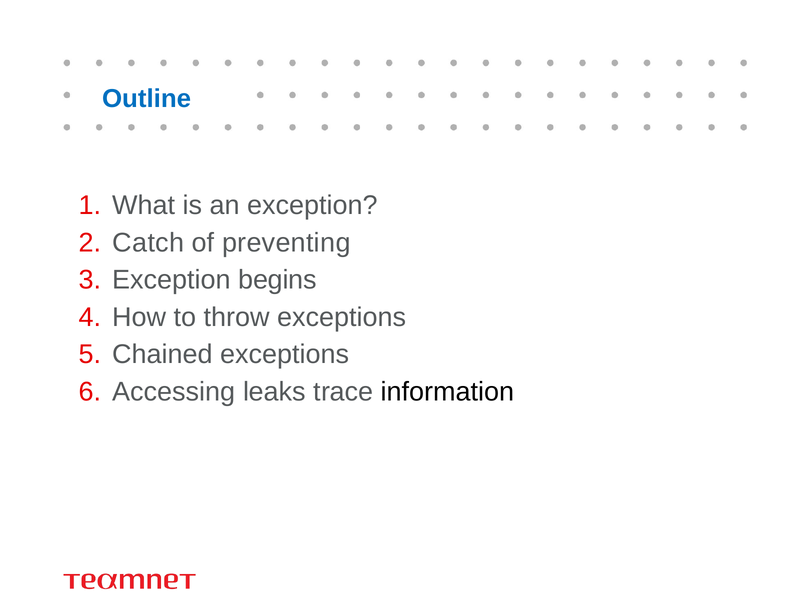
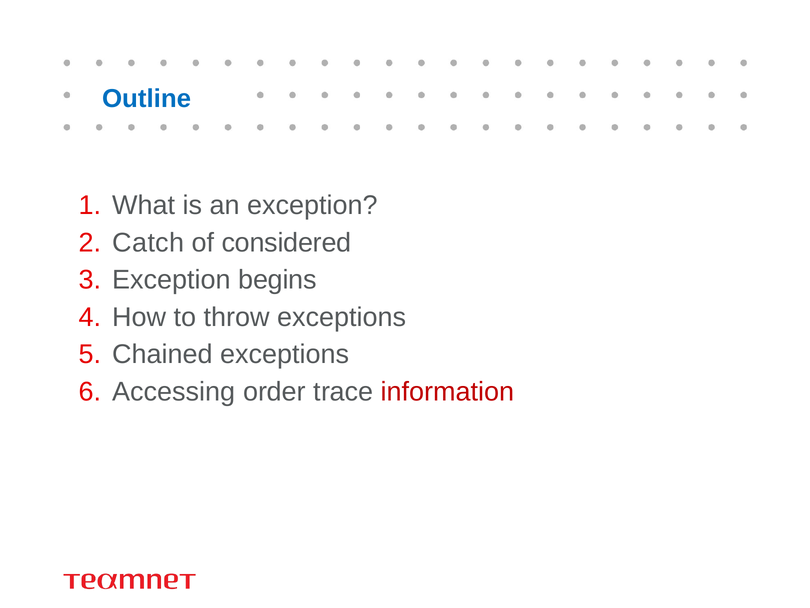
preventing: preventing -> considered (287, 242)
leaks: leaks -> order (274, 391)
information colour: black -> red (448, 391)
